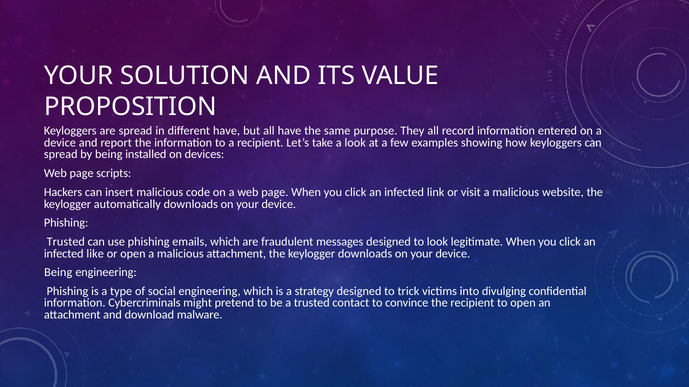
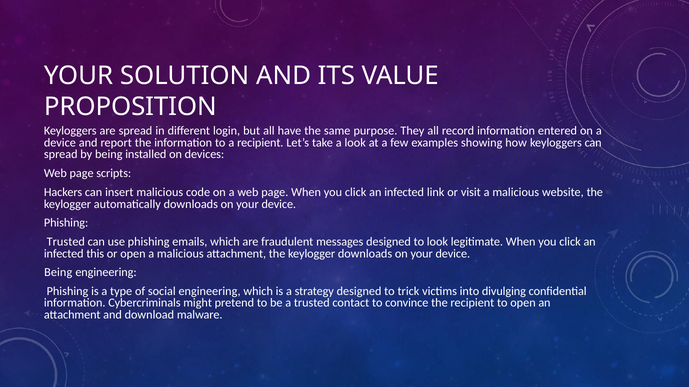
different have: have -> login (227, 131)
like: like -> this (95, 254)
